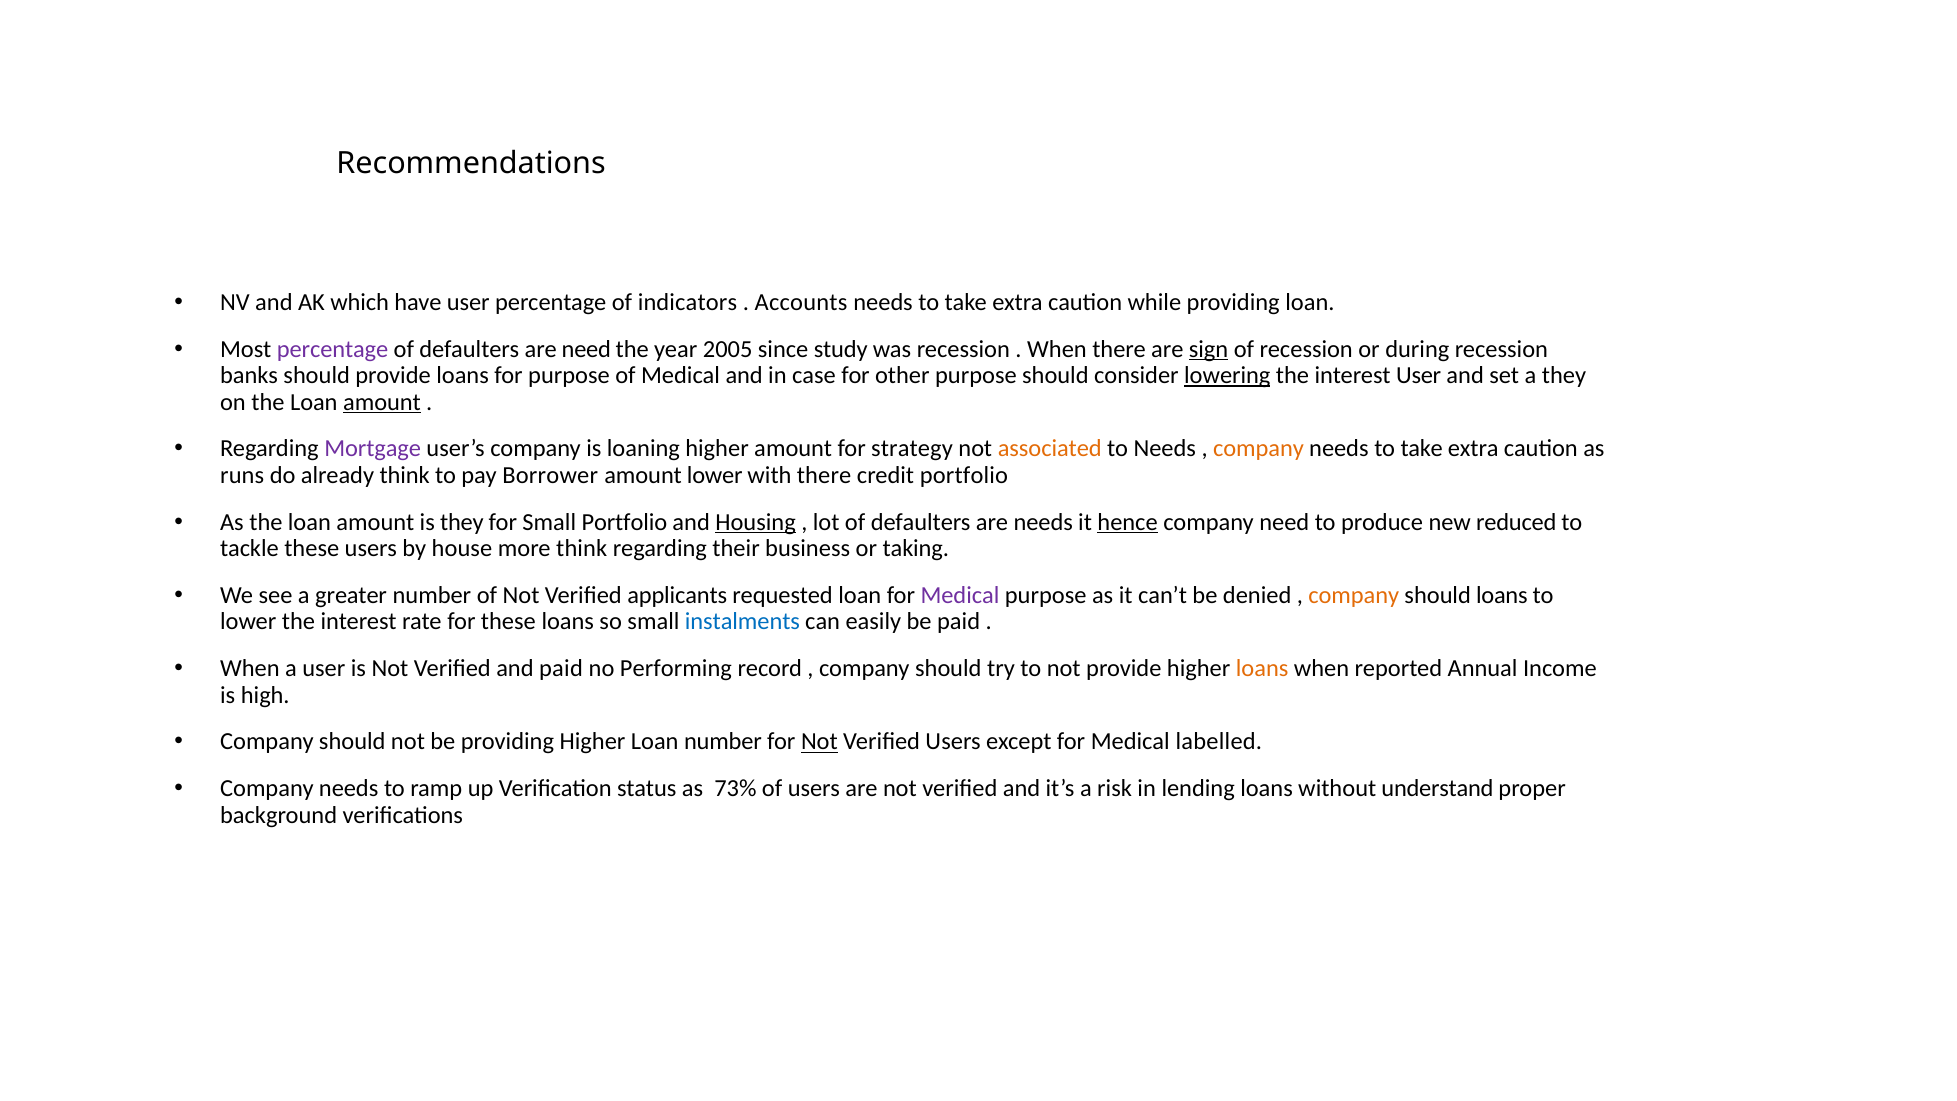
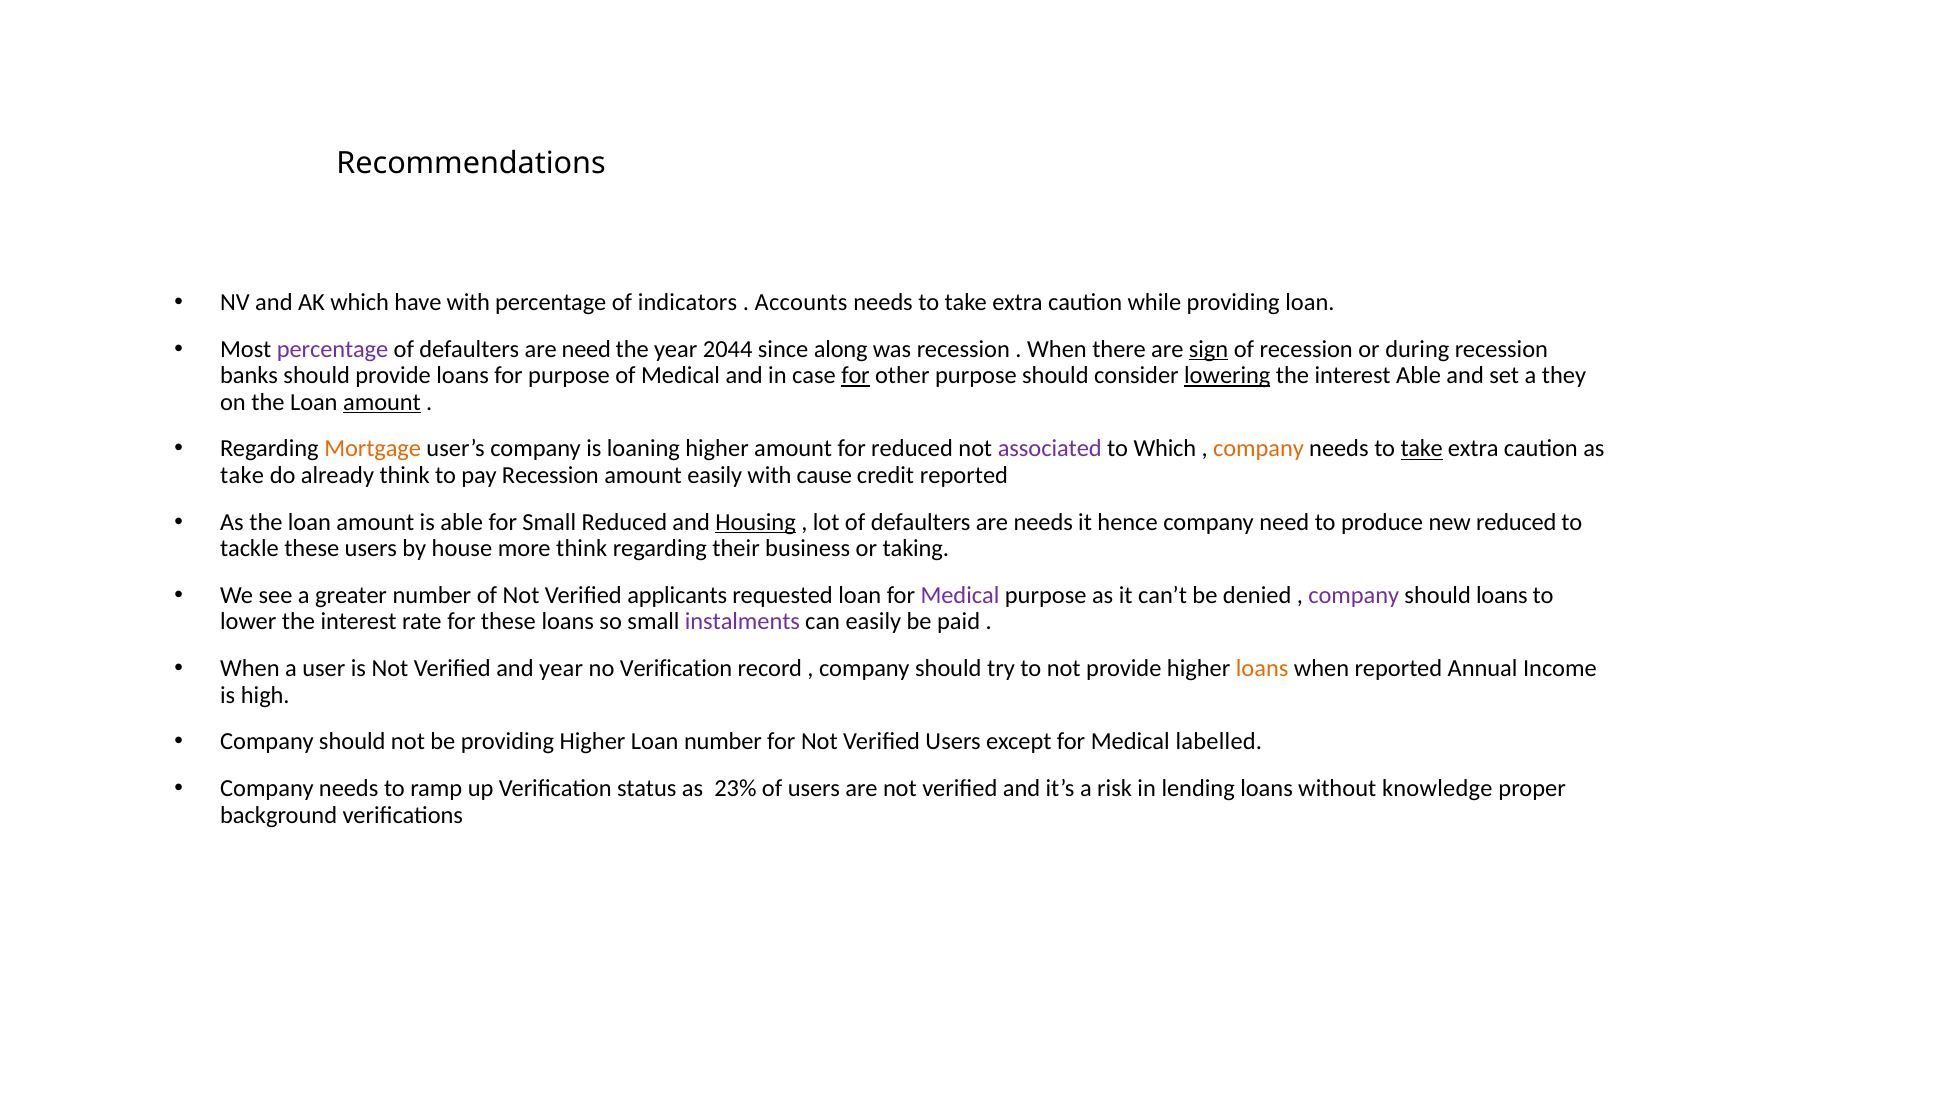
have user: user -> with (468, 302)
2005: 2005 -> 2044 (728, 349)
study: study -> along (841, 349)
for underline: none -> present (855, 376)
interest User: User -> Able (1419, 376)
Mortgage colour: purple -> orange (373, 449)
for strategy: strategy -> reduced (912, 449)
associated colour: orange -> purple (1050, 449)
to Needs: Needs -> Which (1165, 449)
take underline: none -> present (1422, 449)
runs: runs -> take (242, 475)
pay Borrower: Borrower -> Recession (550, 475)
amount lower: lower -> easily (715, 475)
with there: there -> cause (824, 475)
credit portfolio: portfolio -> reported (964, 475)
is they: they -> able (462, 522)
Small Portfolio: Portfolio -> Reduced (624, 522)
hence underline: present -> none (1128, 522)
company colour: orange -> purple (1354, 595)
instalments colour: blue -> purple (742, 622)
and paid: paid -> year (561, 668)
no Performing: Performing -> Verification (676, 668)
Not underline: present -> none (819, 742)
73%: 73% -> 23% (735, 788)
understand: understand -> knowledge (1437, 788)
